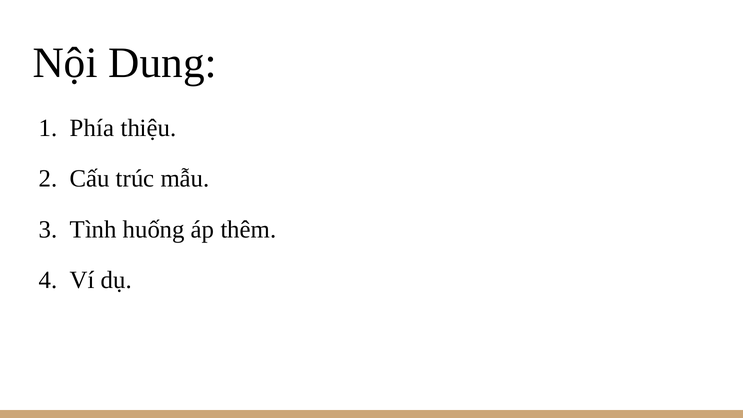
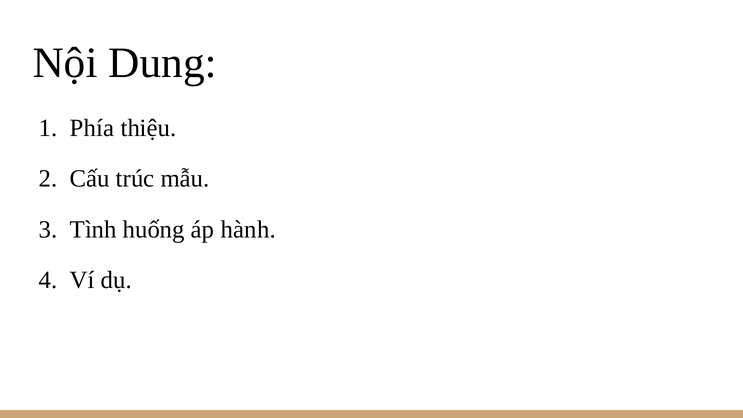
thêm: thêm -> hành (248, 229)
